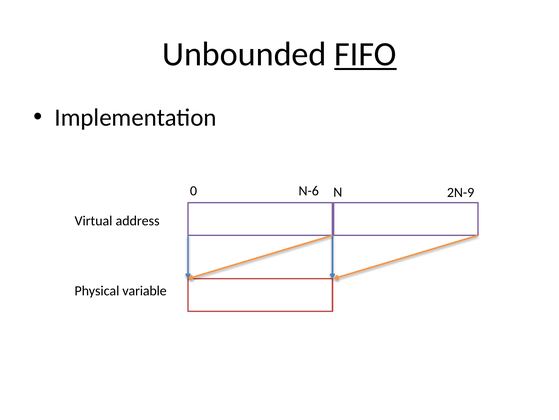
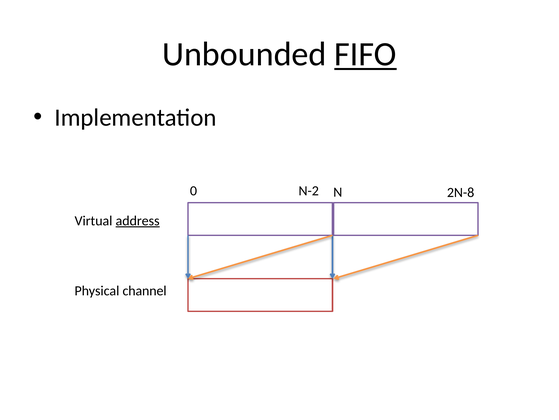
N-6: N-6 -> N-2 (309, 190)
2N-9: 2N-9 -> 2N-8 (461, 192)
address underline: none -> present (138, 220)
variable: variable -> channel (145, 290)
